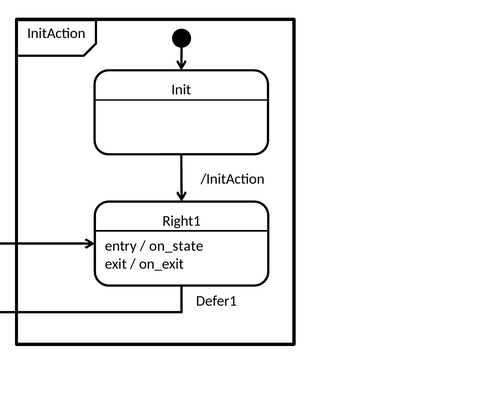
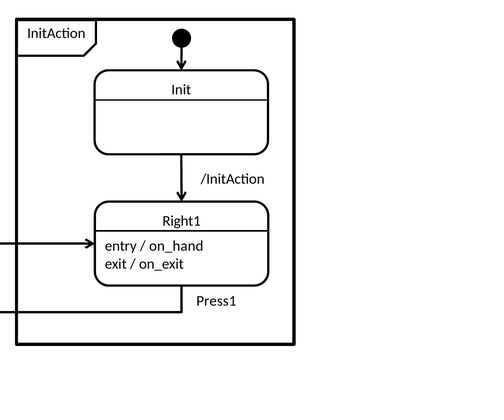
on_state: on_state -> on_hand (176, 246)
Defer1: Defer1 -> Press1 (216, 301)
